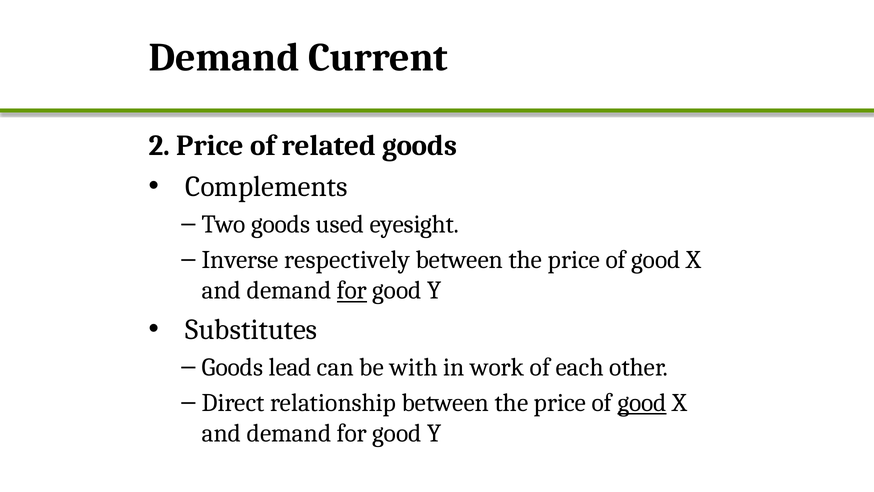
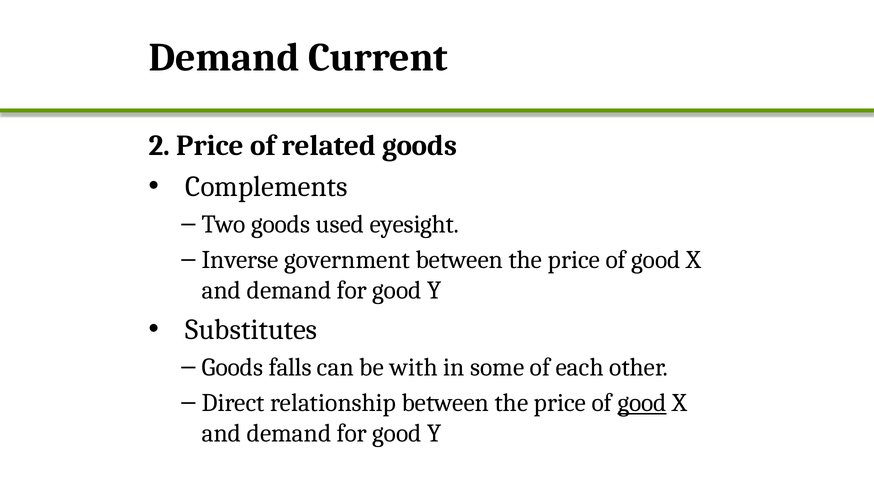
respectively: respectively -> government (347, 260)
for underline: present -> none (352, 290)
lead: lead -> falls (290, 367)
work: work -> some (497, 367)
